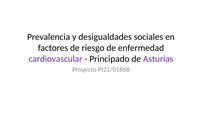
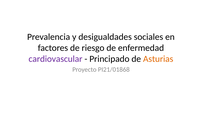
Asturias colour: purple -> orange (158, 59)
